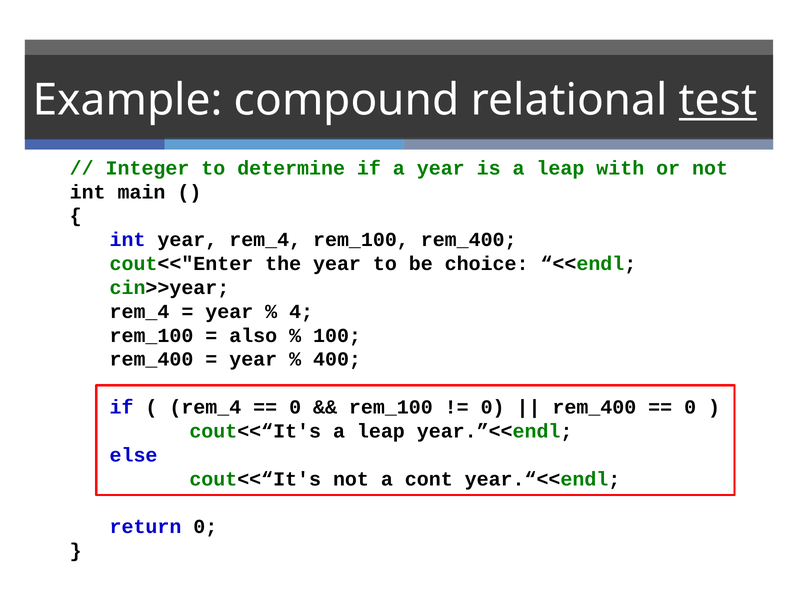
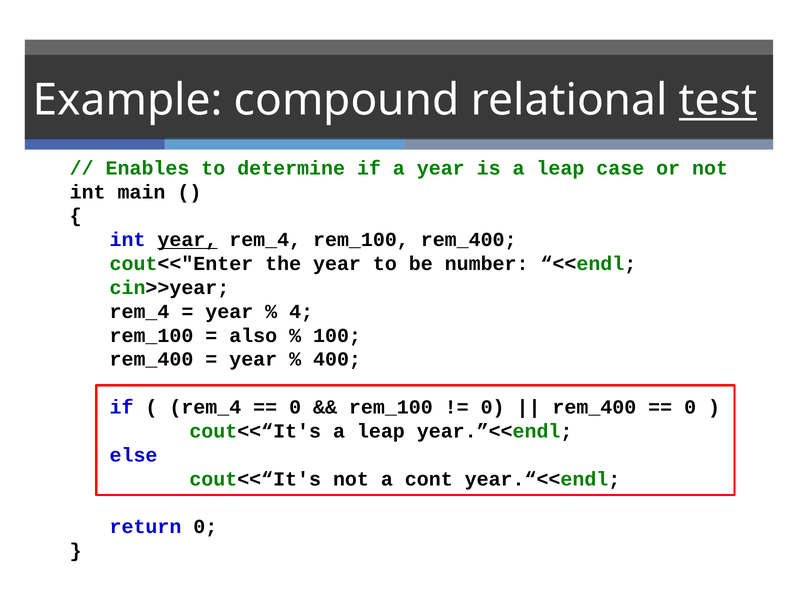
Integer: Integer -> Enables (147, 168)
with: with -> case (620, 168)
year underline: none -> present (187, 240)
choice: choice -> number (487, 264)
